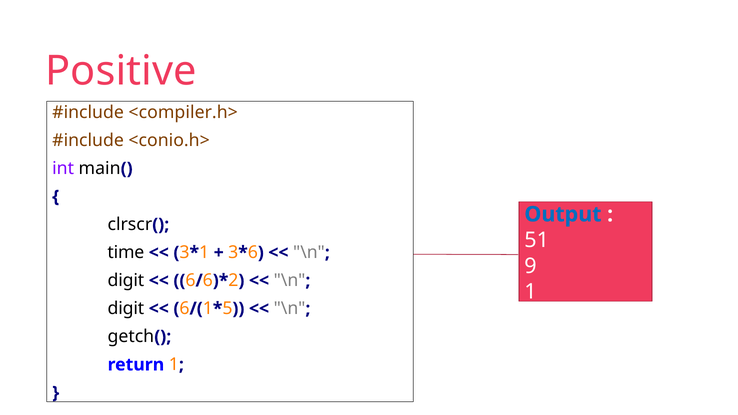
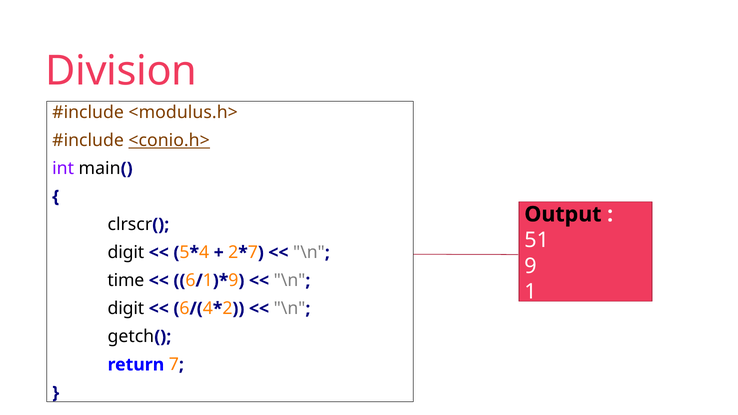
Positive: Positive -> Division (121, 71)
<compiler.h>: <compiler.h> -> <modulus.h> (183, 113)
<conio.h> underline: none -> present (169, 141)
Output colour: blue -> black (563, 214)
time: time -> digit (126, 253)
3: 3 -> 5 (184, 253)
1: 1 -> 4 (204, 253)
3: 3 -> 2 (233, 253)
6: 6 -> 7 (253, 253)
digit: digit -> time (126, 281)
6: 6 -> 1 (208, 281)
2: 2 -> 9 (233, 281)
1: 1 -> 4 (208, 309)
5: 5 -> 2 (227, 309)
return 1: 1 -> 7 (174, 365)
